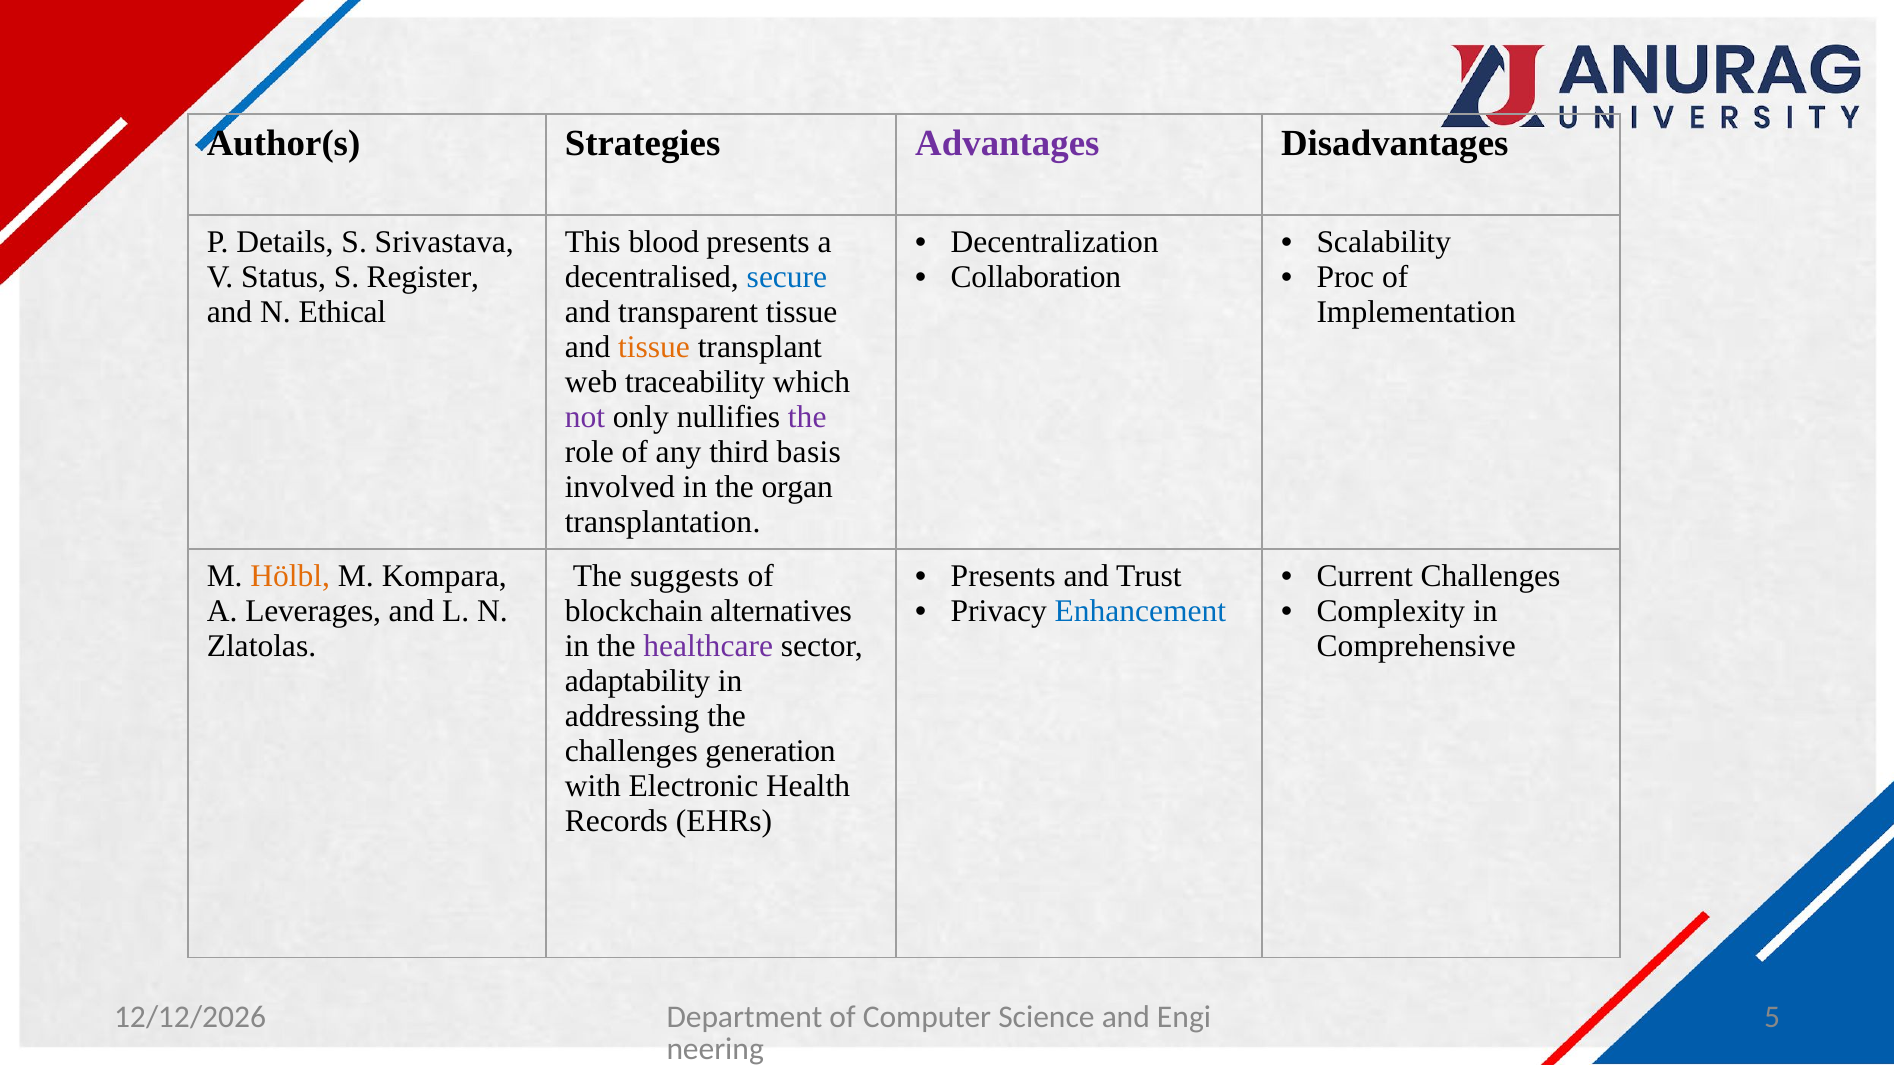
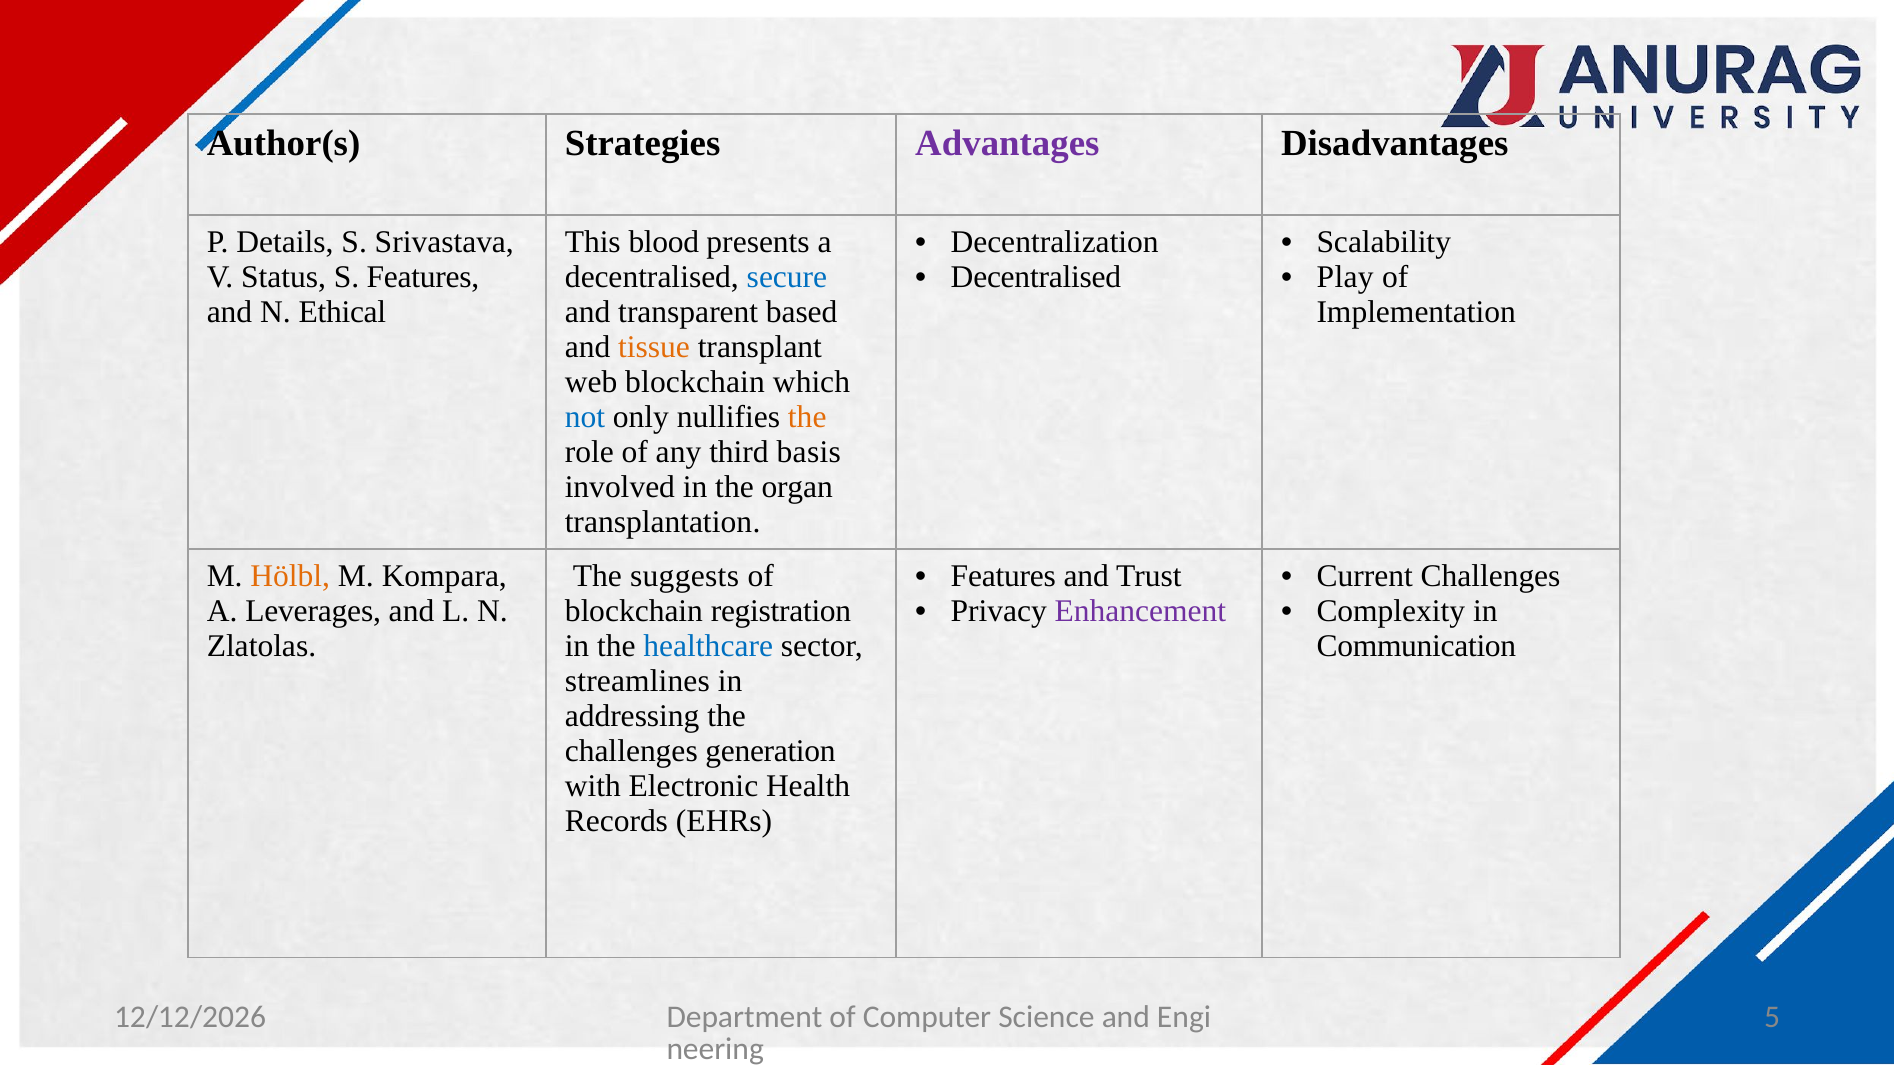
S Register: Register -> Features (423, 277)
Collaboration: Collaboration -> Decentralised (1036, 277)
Proc: Proc -> Play (1345, 277)
transparent tissue: tissue -> based (802, 312)
web traceability: traceability -> blockchain (695, 382)
not colour: purple -> blue (585, 417)
the colour: purple -> orange (807, 417)
Presents: Presents -> Features (1003, 576)
alternatives: alternatives -> registration (781, 611)
Enhancement colour: blue -> purple (1140, 611)
healthcare colour: purple -> blue (708, 647)
Comprehensive: Comprehensive -> Communication (1416, 647)
adaptability: adaptability -> streamlines (637, 682)
